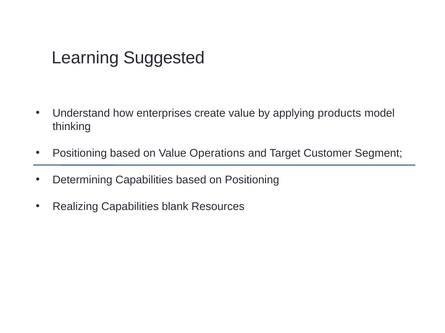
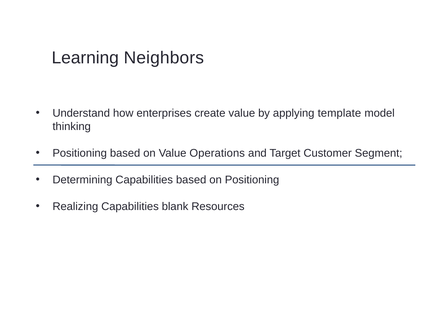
Suggested: Suggested -> Neighbors (164, 58)
products: products -> template (339, 113)
